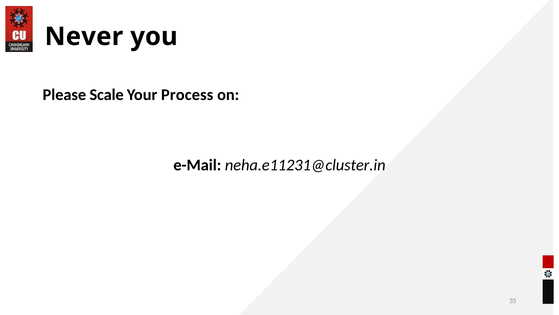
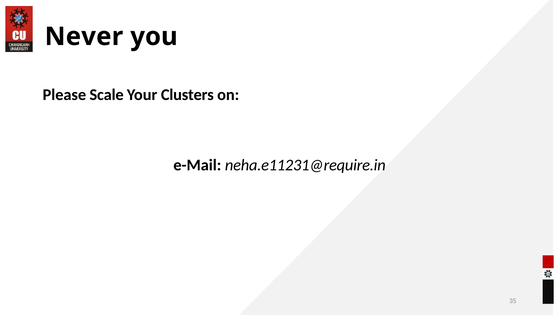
Process: Process -> Clusters (187, 95)
neha.e11231@cluster.in: neha.e11231@cluster.in -> neha.e11231@require.in (305, 165)
